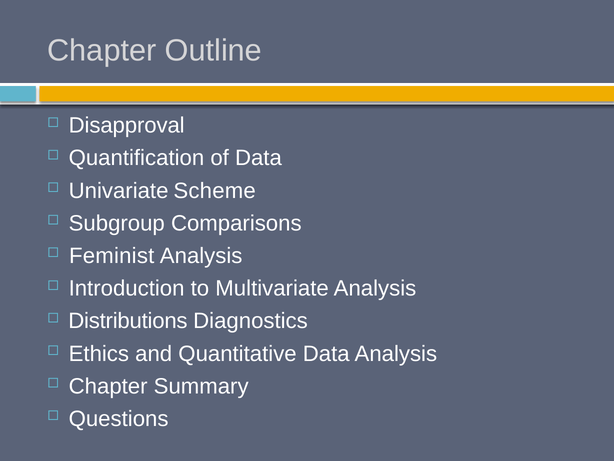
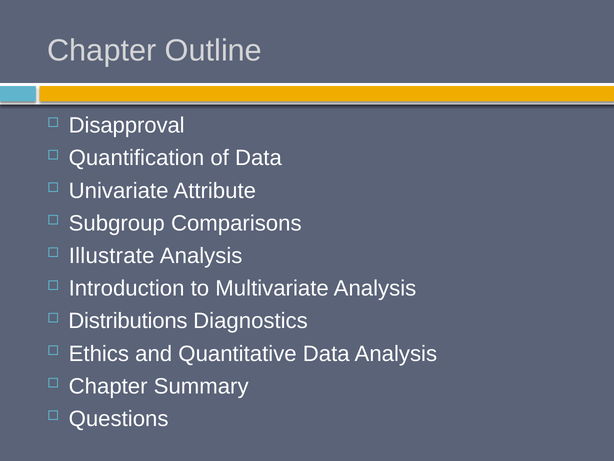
Scheme: Scheme -> Attribute (215, 190)
Feminist: Feminist -> Illustrate (112, 256)
